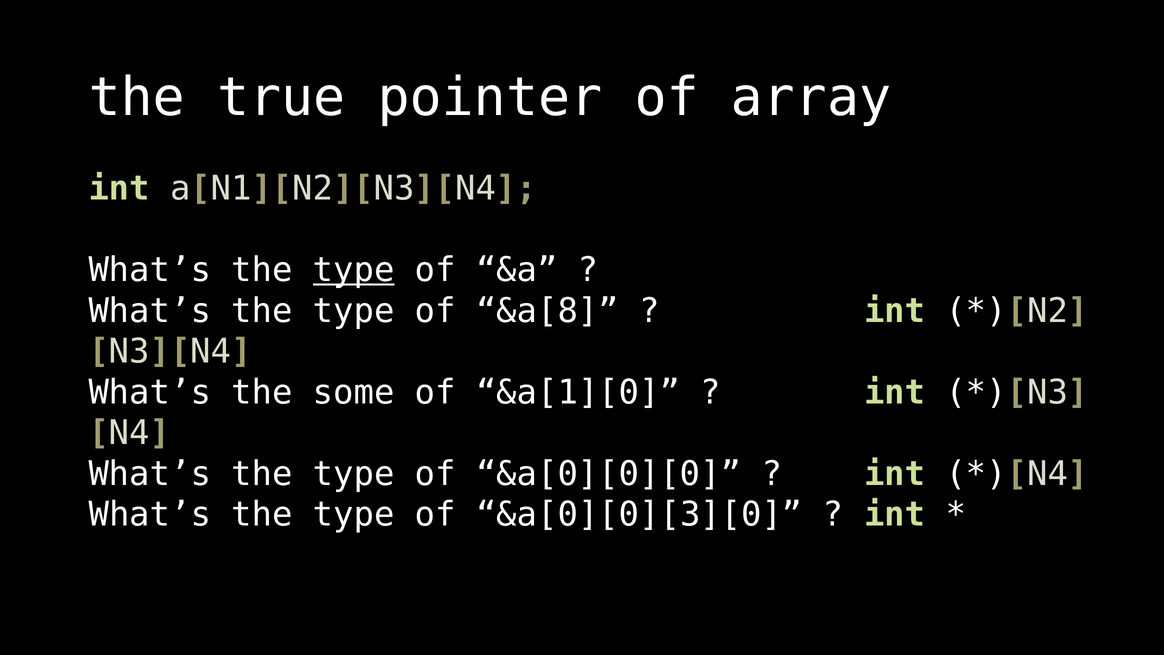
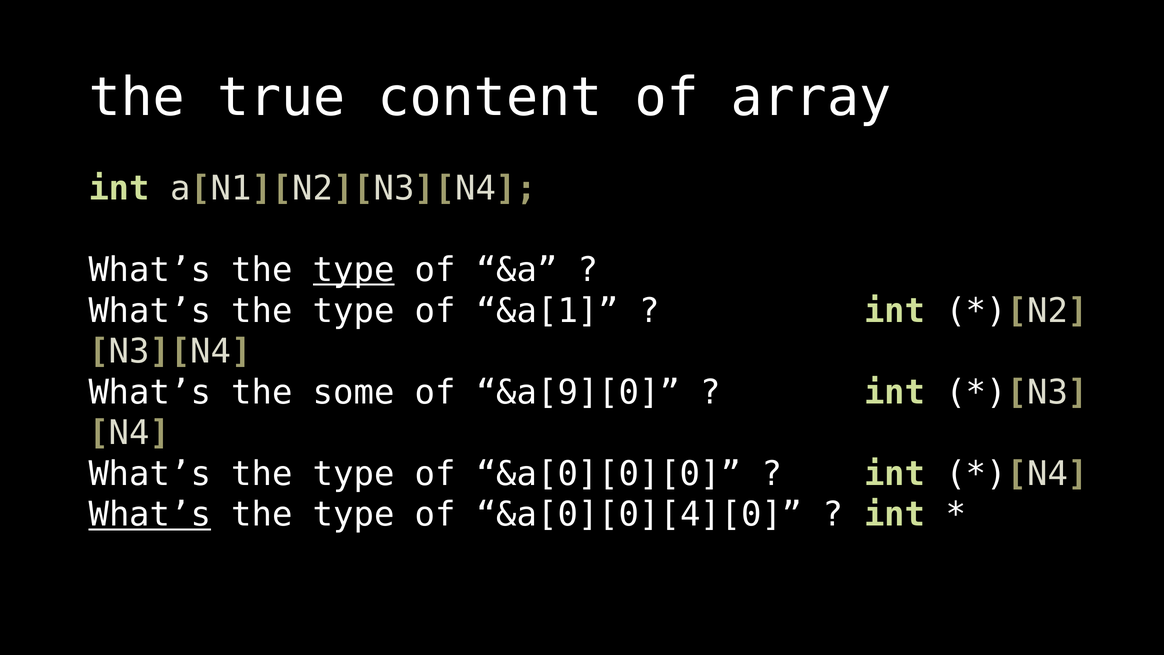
pointer: pointer -> content (490, 98)
&a[8: &a[8 -> &a[1 (547, 311)
&a[1][0: &a[1][0 -> &a[9][0 (578, 392)
What’s underline: none -> present (150, 515)
&a[0][0][3][0: &a[0][0][3][0 -> &a[0][0][4][0 (639, 515)
